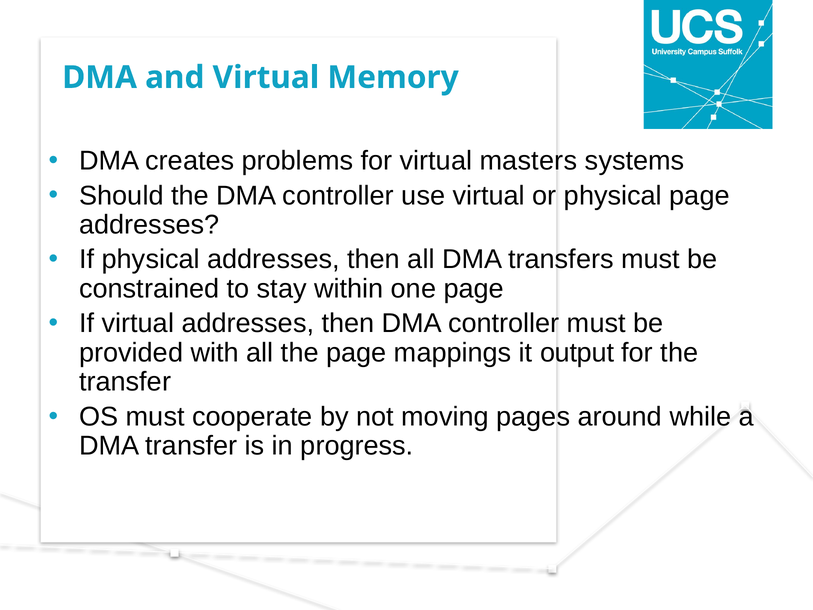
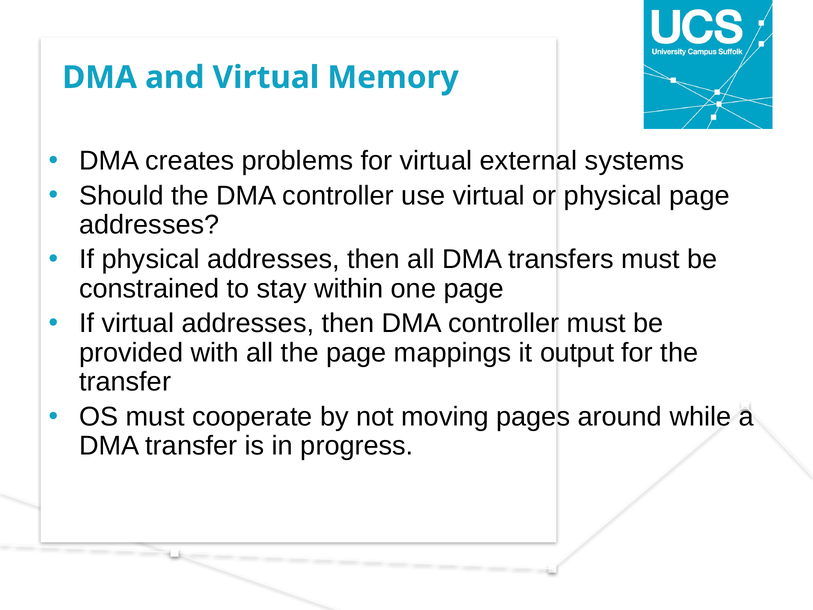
masters: masters -> external (528, 161)
